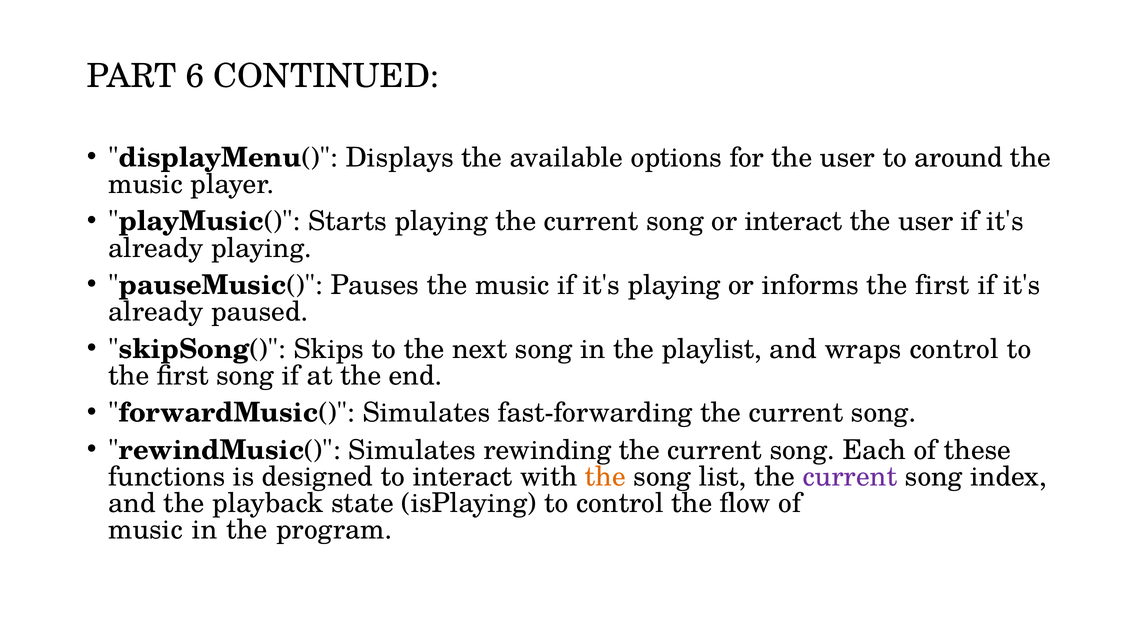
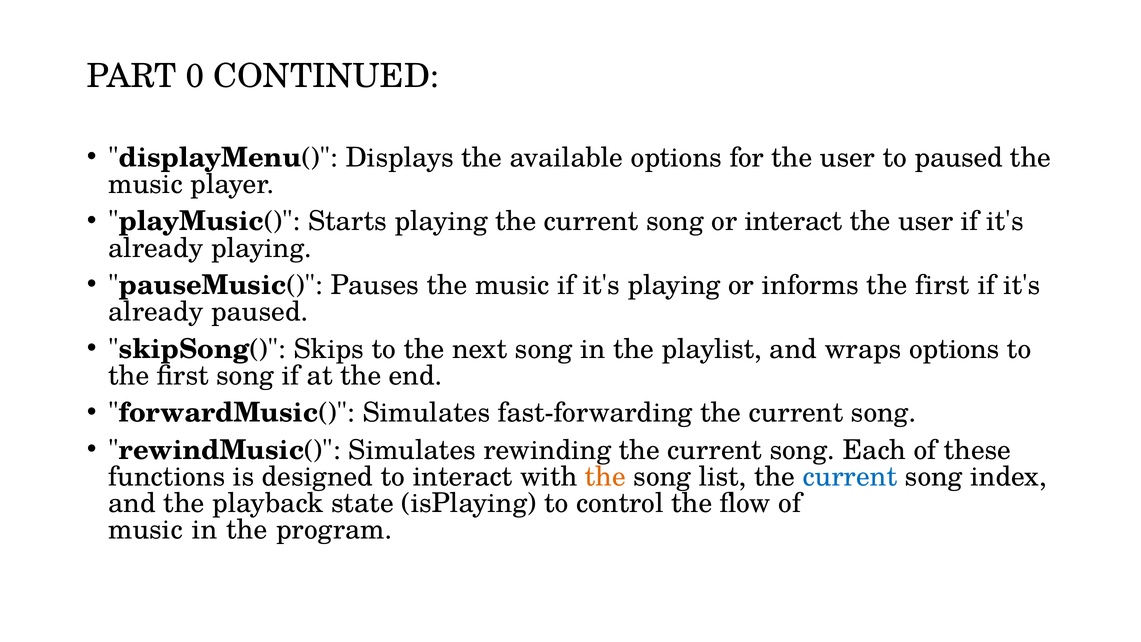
6: 6 -> 0 (195, 76)
to around: around -> paused (959, 158)
wraps control: control -> options (954, 349)
current colour: purple -> blue (850, 476)
